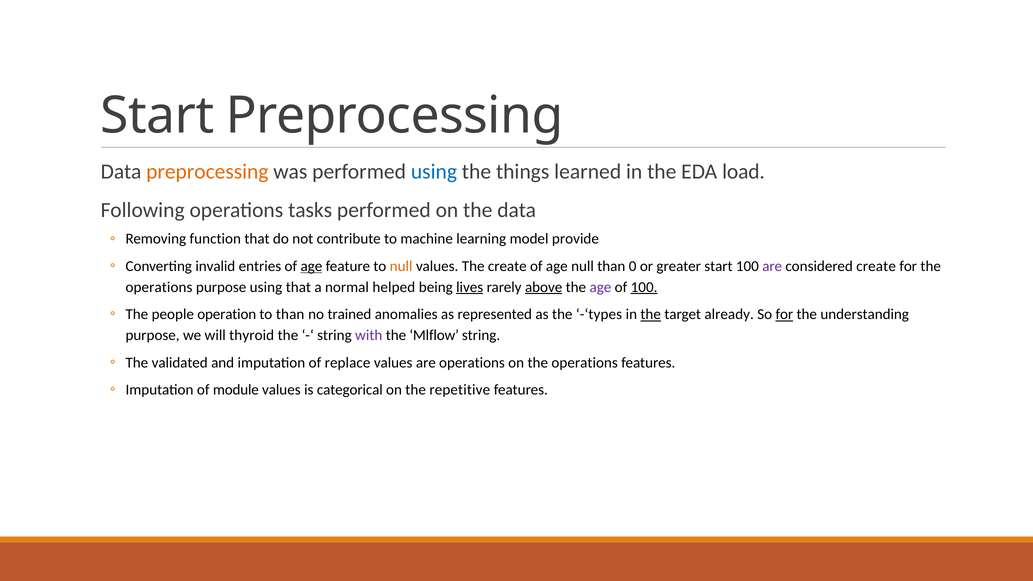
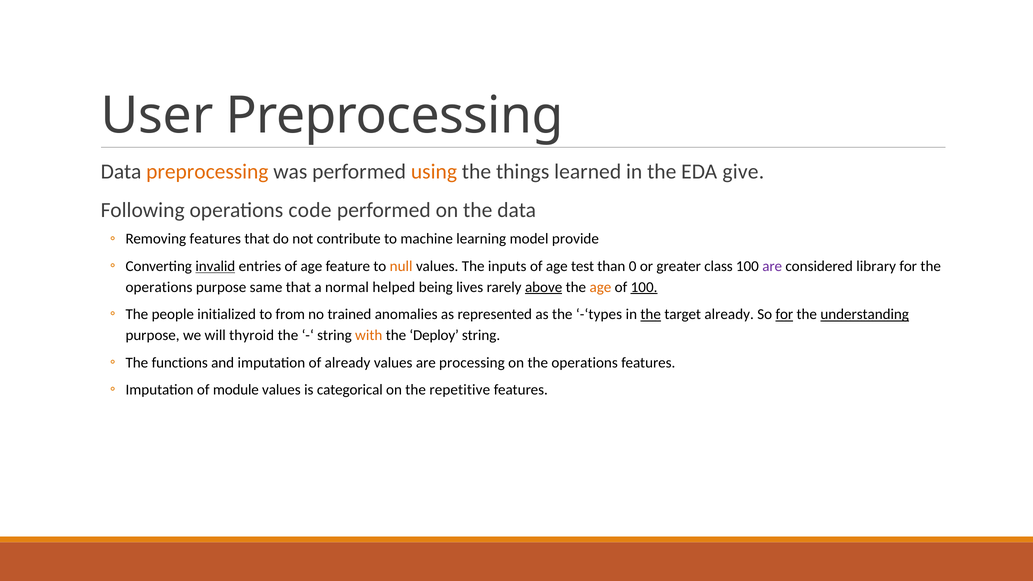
Start: Start -> User (157, 116)
using colour: blue -> orange (434, 172)
load: load -> give (743, 172)
tasks: tasks -> code (310, 210)
Removing function: function -> features (215, 239)
invalid underline: none -> present (215, 266)
age underline: present -> none (311, 266)
The create: create -> inputs (507, 266)
age null: null -> test (583, 266)
greater start: start -> class (719, 266)
considered create: create -> library (876, 266)
purpose using: using -> same (266, 287)
lives underline: present -> none (470, 287)
age colour: purple -> orange (600, 287)
operation: operation -> initialized (227, 314)
to than: than -> from (290, 314)
understanding underline: none -> present (865, 314)
with colour: purple -> orange (369, 335)
Mlflow: Mlflow -> Deploy (434, 335)
validated: validated -> functions (180, 363)
of replace: replace -> already (348, 363)
are operations: operations -> processing (472, 363)
